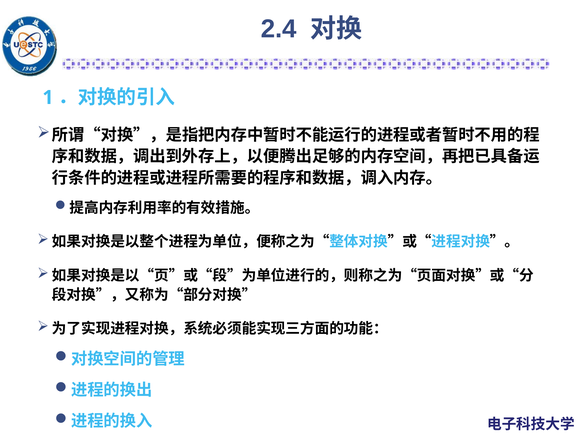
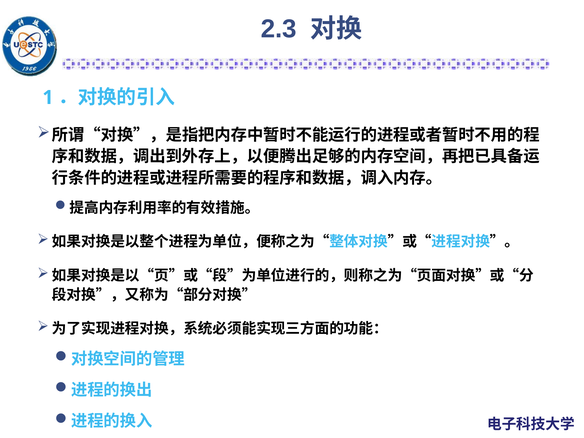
2.4: 2.4 -> 2.3 (279, 29)
